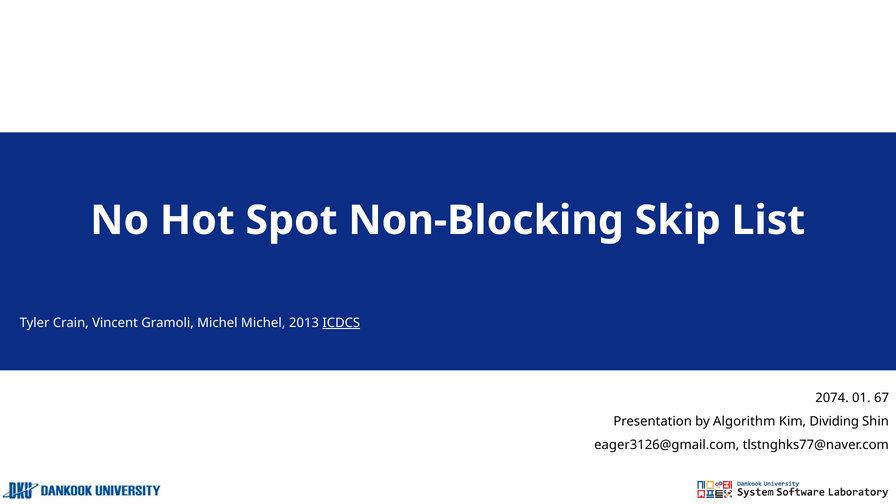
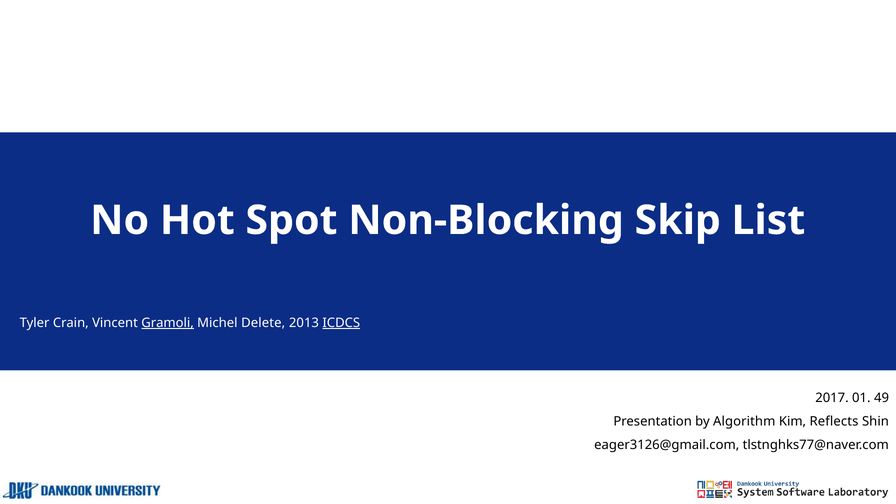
Gramoli underline: none -> present (168, 323)
Michel Michel: Michel -> Delete (263, 323)
2074: 2074 -> 2017 (832, 398)
67: 67 -> 49 (882, 398)
Dividing: Dividing -> Reflects (834, 422)
